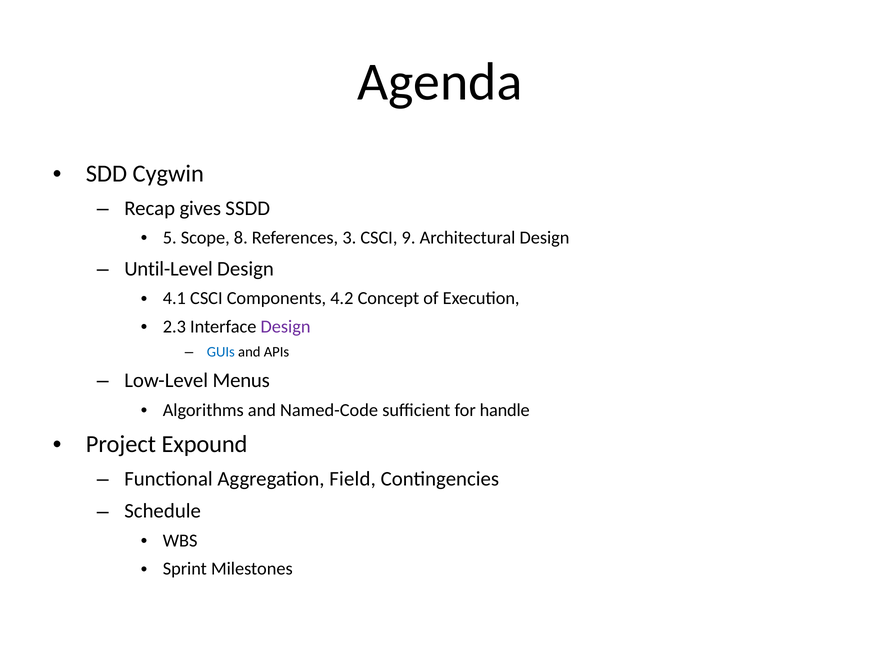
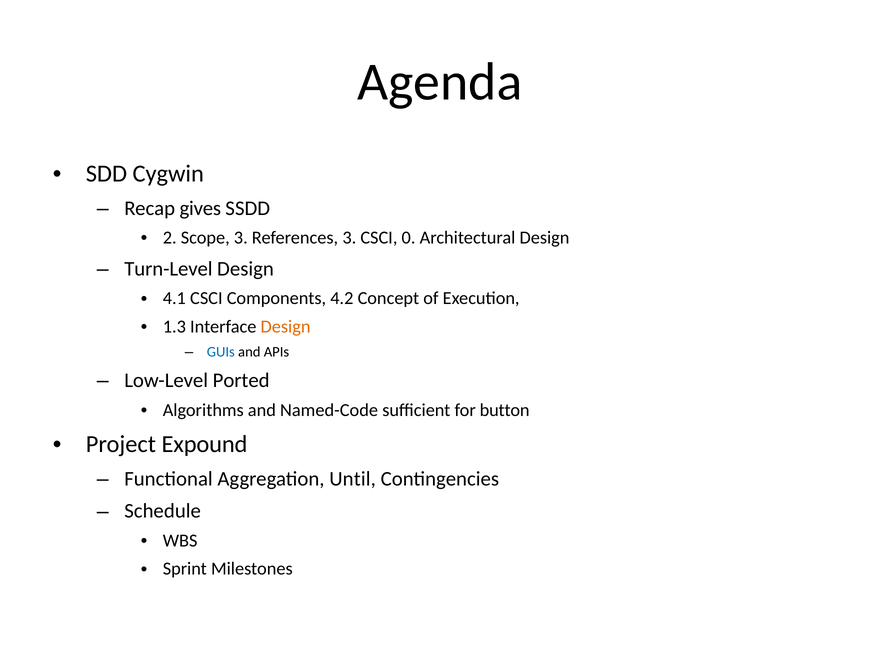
5: 5 -> 2 (170, 238)
Scope 8: 8 -> 3 (241, 238)
9: 9 -> 0 (409, 238)
Until-Level: Until-Level -> Turn-Level (168, 269)
2.3: 2.3 -> 1.3 (174, 327)
Design colour: purple -> orange (286, 327)
Menus: Menus -> Ported (241, 380)
handle: handle -> button (505, 410)
Field: Field -> Until (353, 479)
